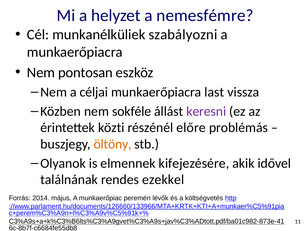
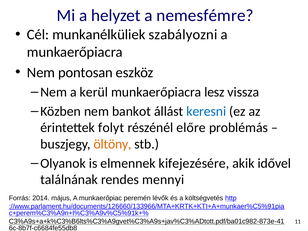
céljai: céljai -> kerül (94, 92)
last: last -> lesz (214, 92)
sokféle: sokféle -> bankot (132, 111)
keresni colour: purple -> blue (206, 111)
közti: közti -> folyt (111, 128)
ezekkel: ezekkel -> mennyi (163, 180)
